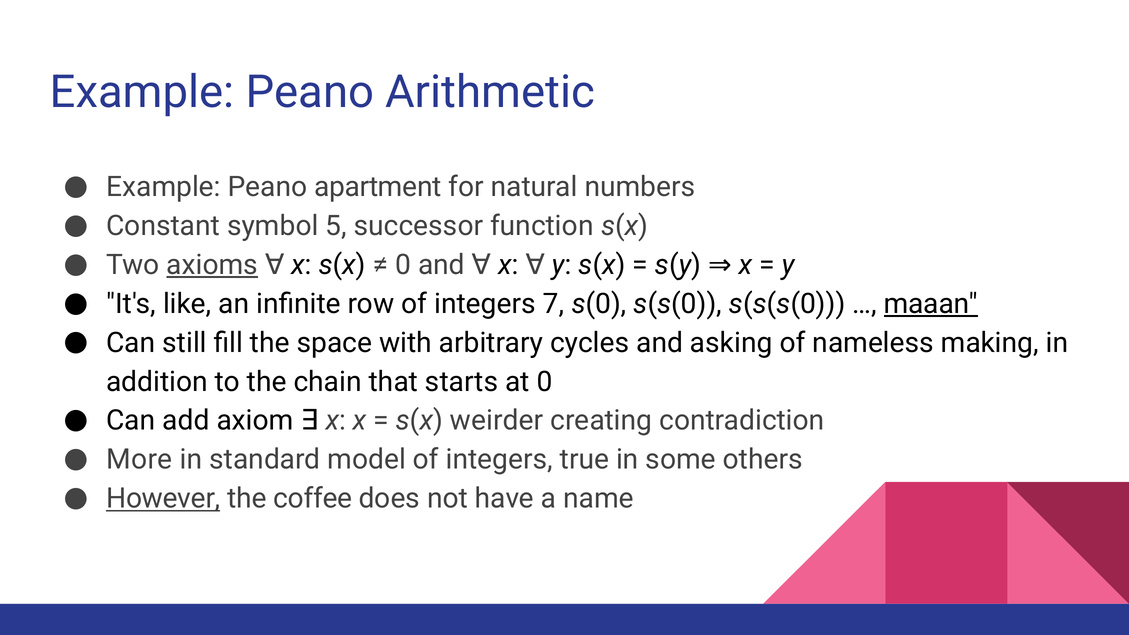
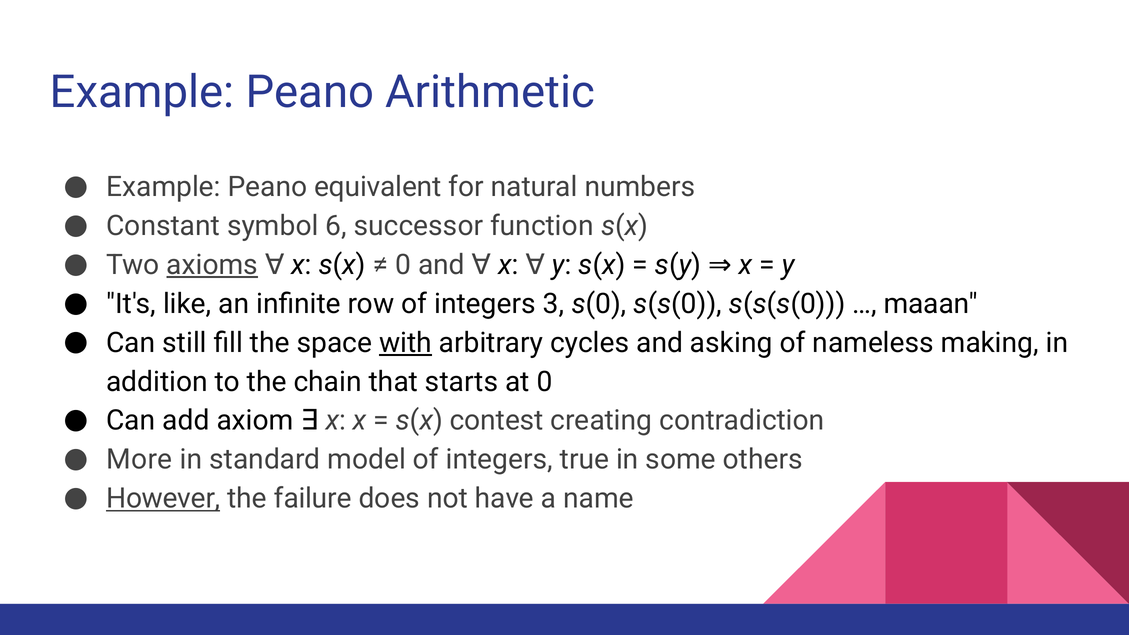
apartment: apartment -> equivalent (378, 187)
5: 5 -> 6 (336, 226)
7: 7 -> 3 (553, 304)
maaan underline: present -> none (931, 304)
with underline: none -> present (405, 343)
weirder: weirder -> contest (497, 421)
coffee: coffee -> failure (313, 499)
